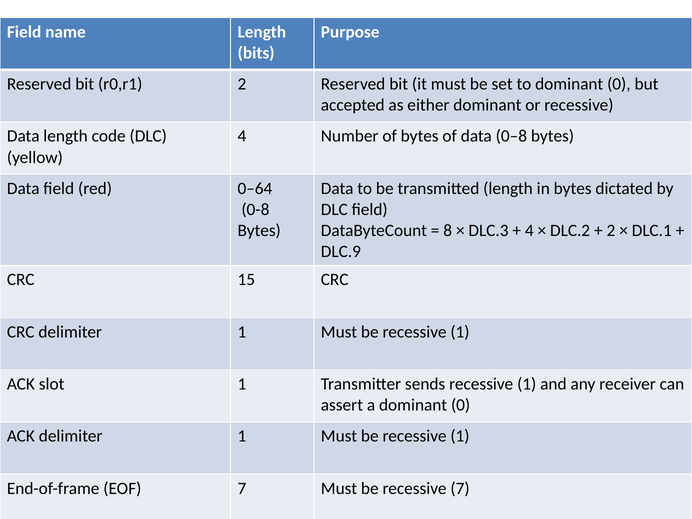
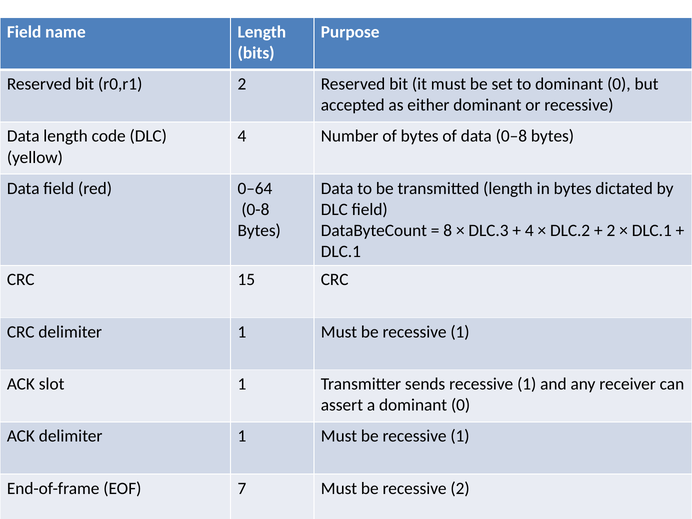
DLC.9: DLC.9 -> DLC.1 (341, 252)
recessive 7: 7 -> 2 (460, 488)
